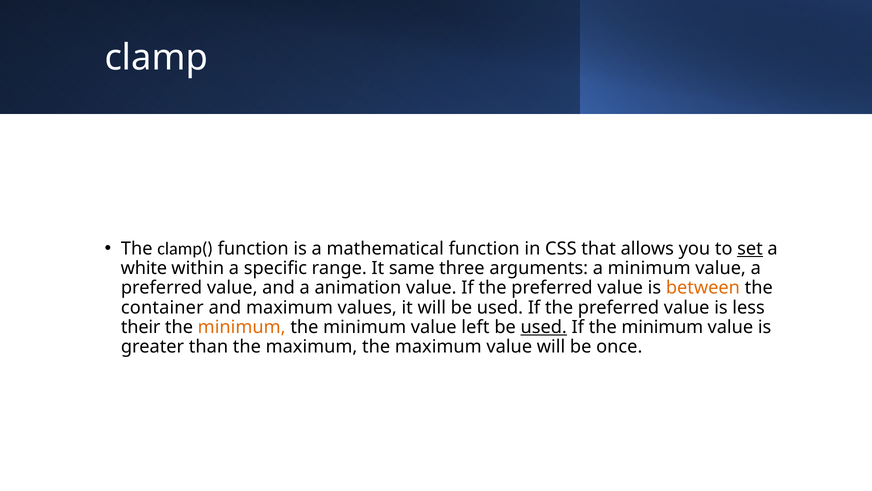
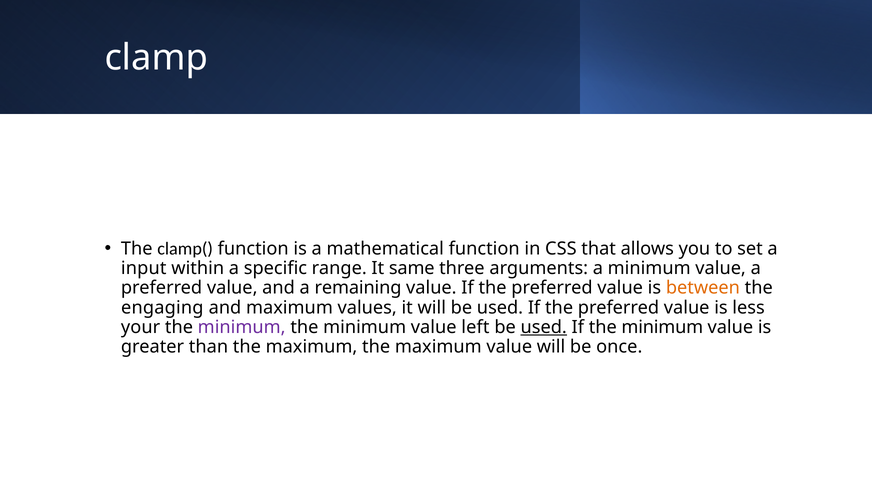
set underline: present -> none (750, 248)
white: white -> input (144, 268)
animation: animation -> remaining (358, 288)
container: container -> engaging (162, 307)
their: their -> your (141, 327)
minimum colour: orange -> purple (242, 327)
